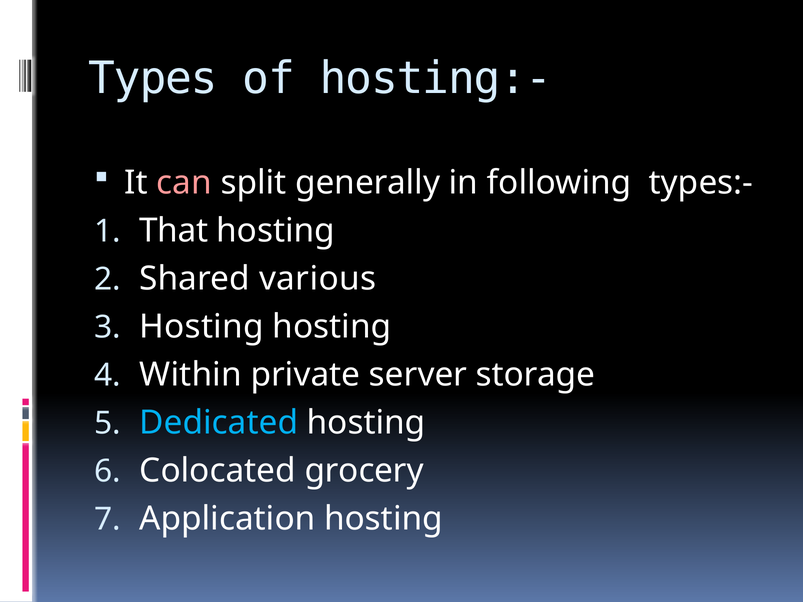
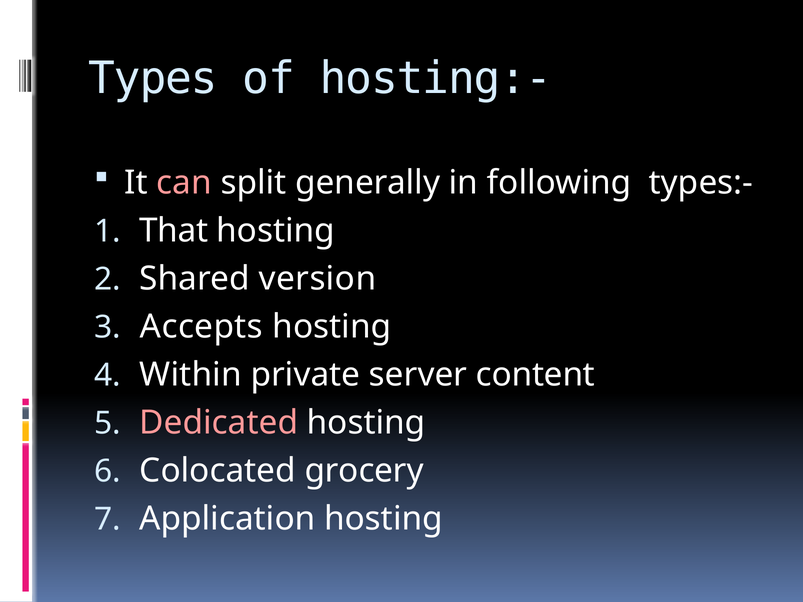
various: various -> version (318, 279)
Hosting: Hosting -> Accepts (201, 327)
storage: storage -> content (535, 375)
Dedicated colour: light blue -> pink (219, 423)
